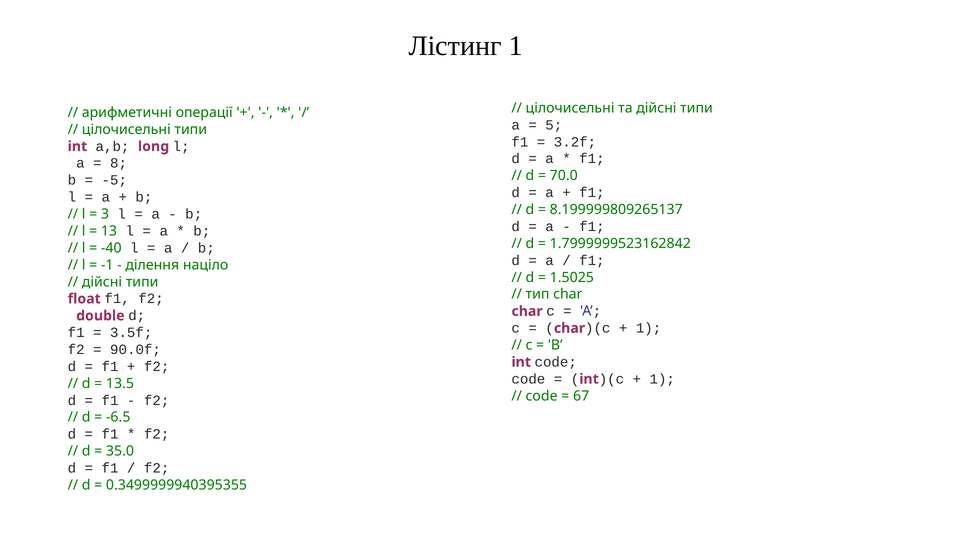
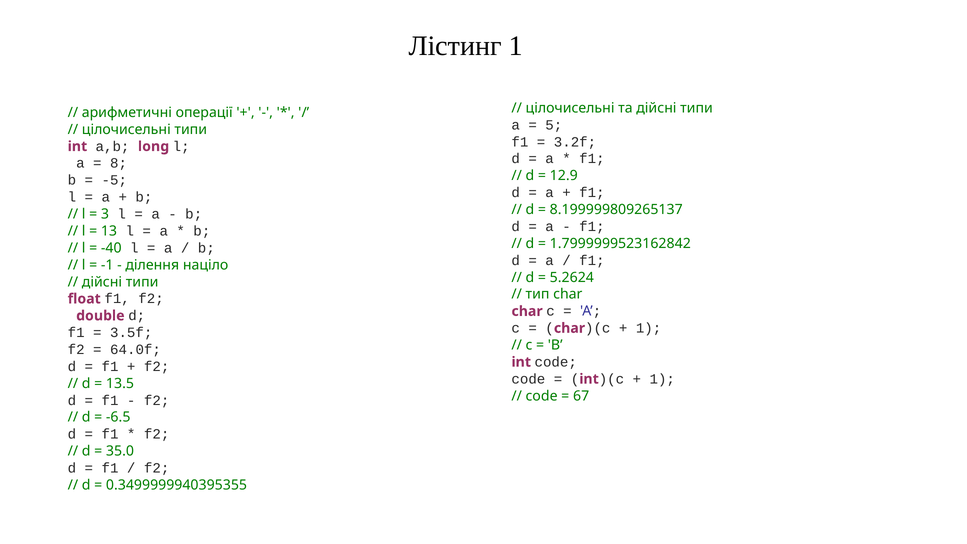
70.0: 70.0 -> 12.9 (564, 176)
1.5025: 1.5025 -> 5.2624 (572, 277)
90.0f: 90.0f -> 64.0f (136, 350)
